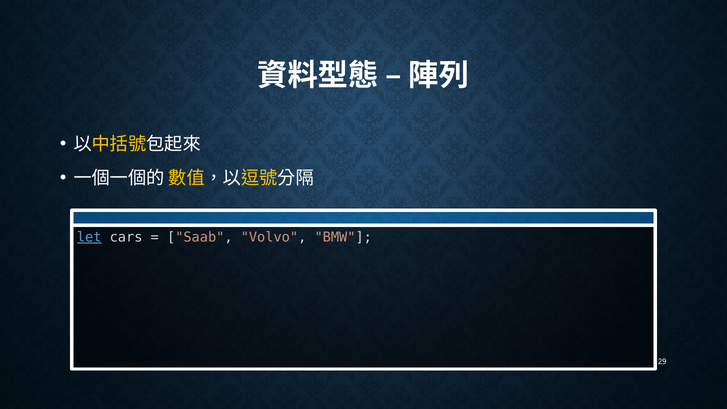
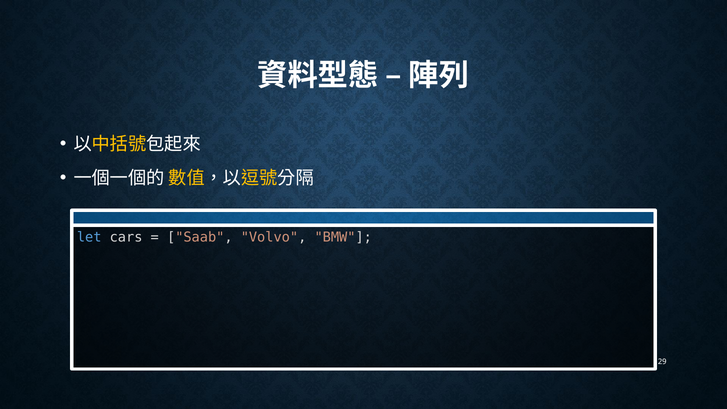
let underline: present -> none (89, 237)
